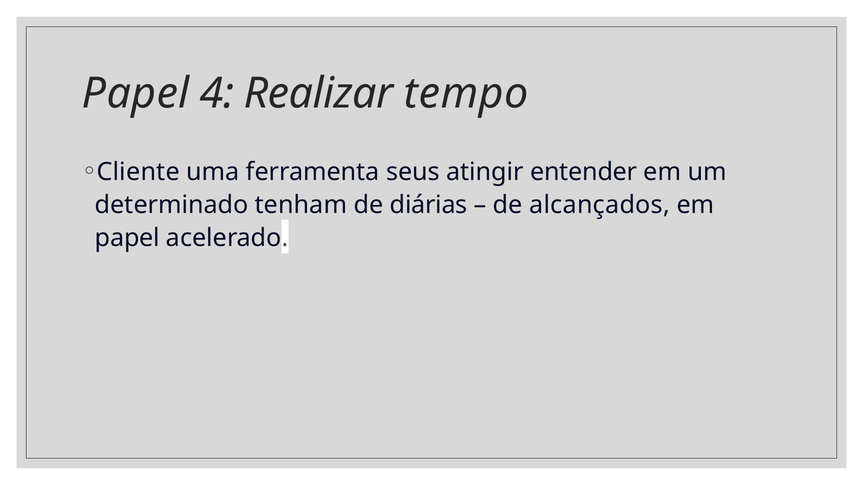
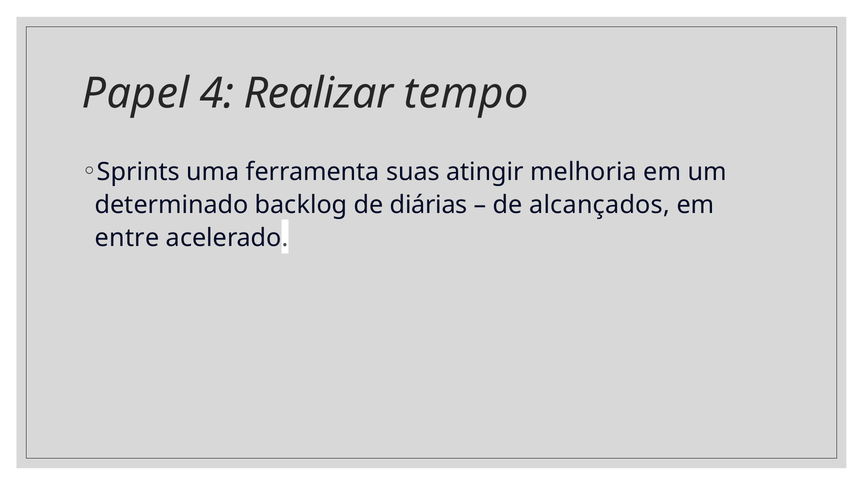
Cliente: Cliente -> Sprints (138, 172)
seus: seus -> suas (413, 172)
entender: entender -> melhoria (583, 172)
tenham: tenham -> backlog (301, 205)
papel: papel -> entre (127, 238)
